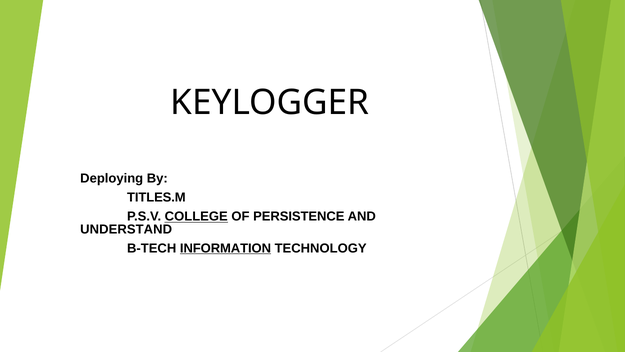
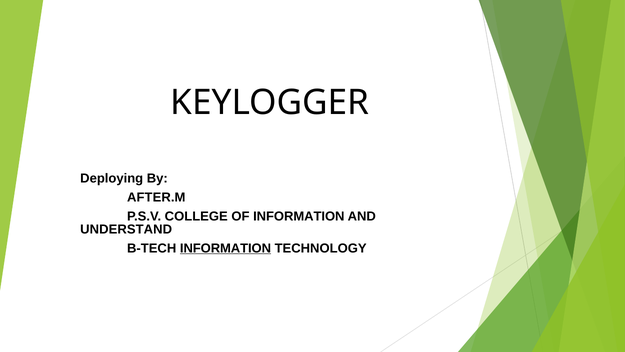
TITLES.M: TITLES.M -> AFTER.M (156, 197)
COLLEGE underline: present -> none (196, 216)
OF PERSISTENCE: PERSISTENCE -> INFORMATION (299, 216)
